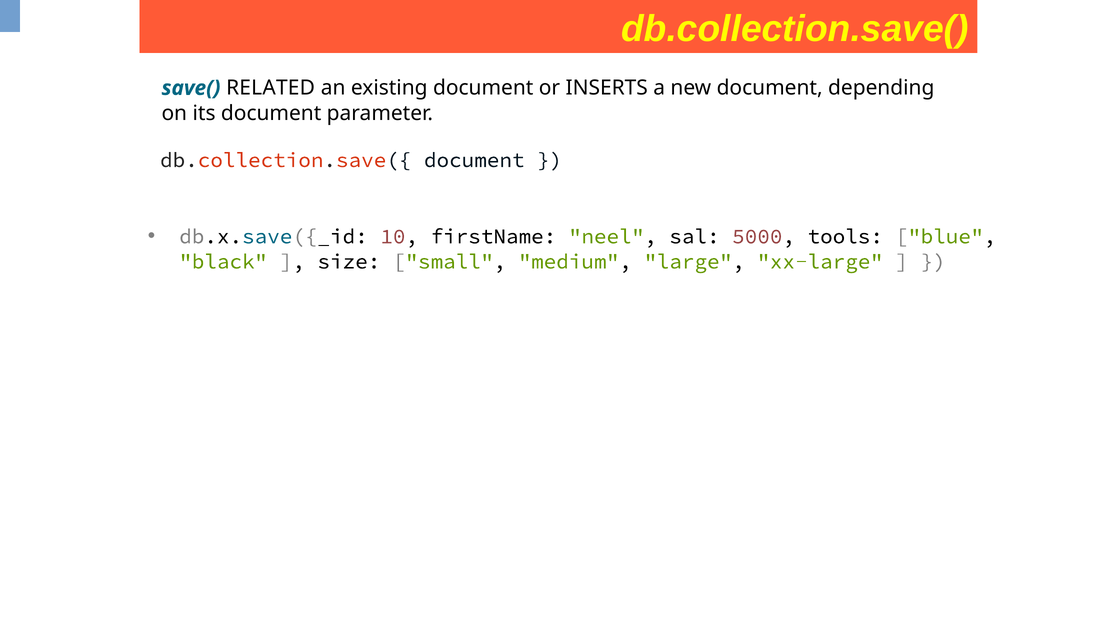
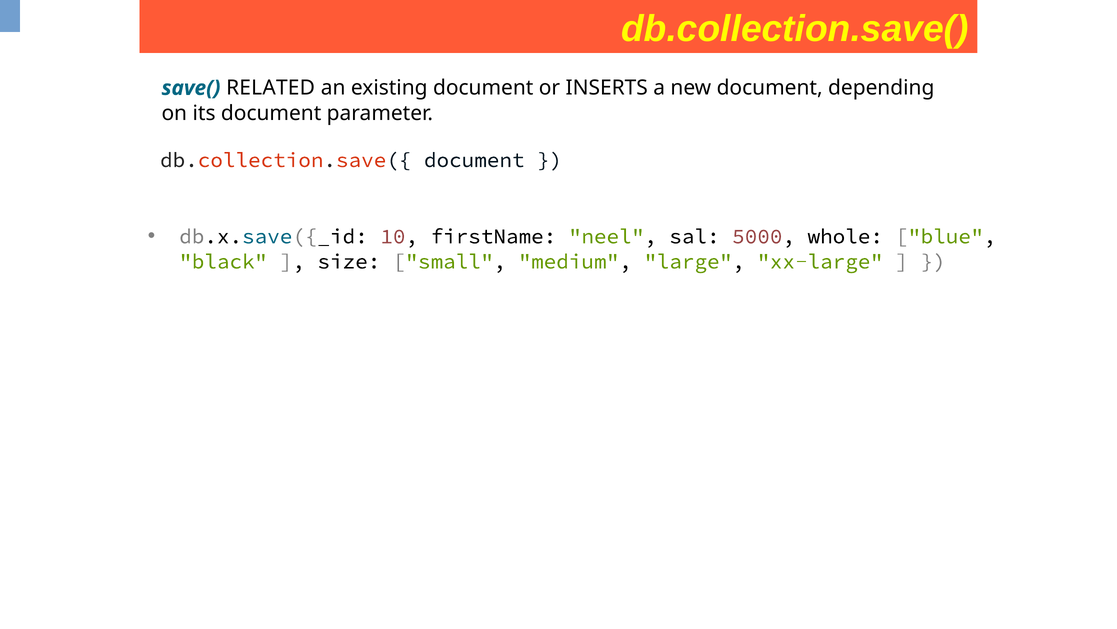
tools: tools -> whole (845, 236)
